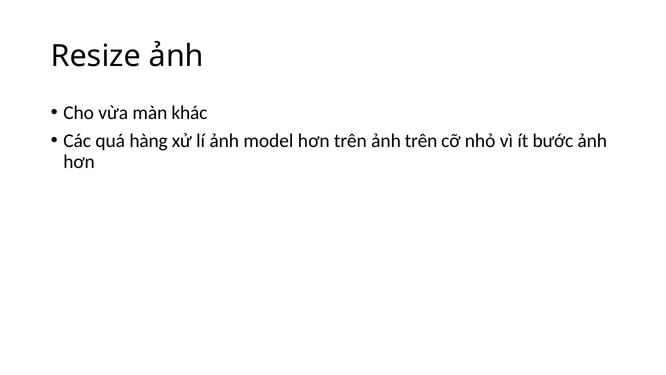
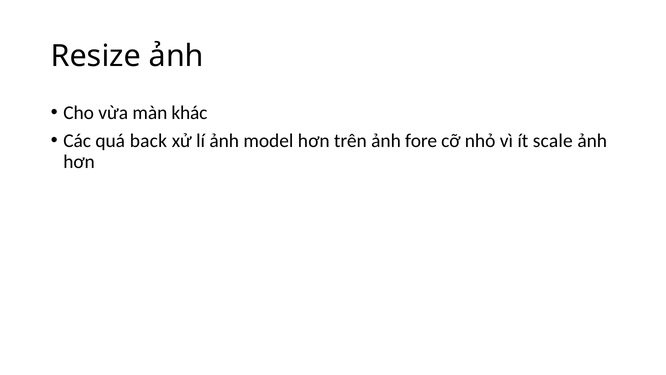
hàng: hàng -> back (148, 141)
ảnh trên: trên -> fore (421, 141)
bước: bước -> scale (553, 141)
